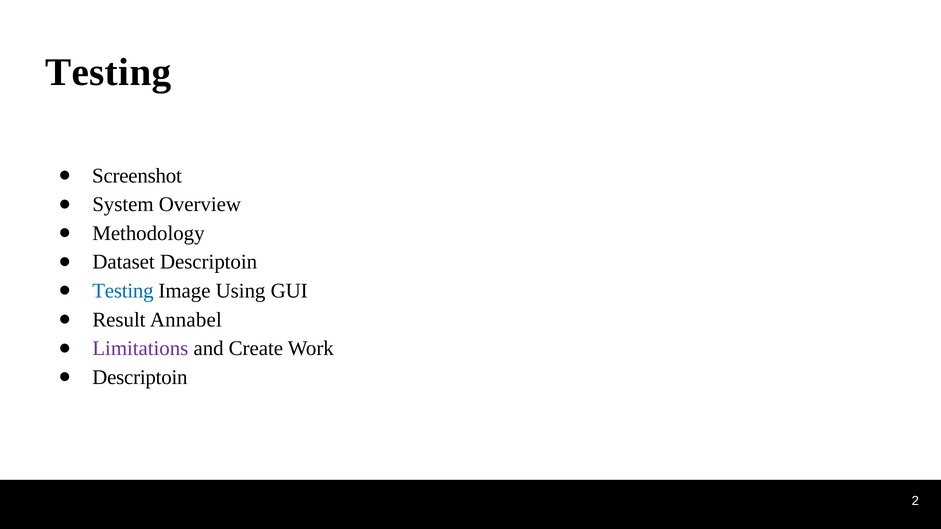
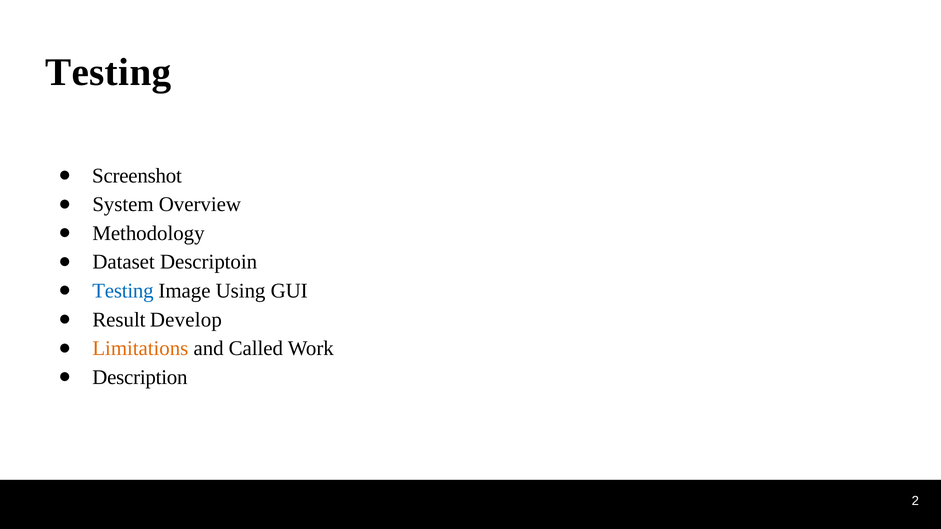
Annabel: Annabel -> Develop (186, 320)
Limitations colour: purple -> orange (140, 349)
Create: Create -> Called (256, 349)
Descriptoin: Descriptoin -> Description (140, 378)
